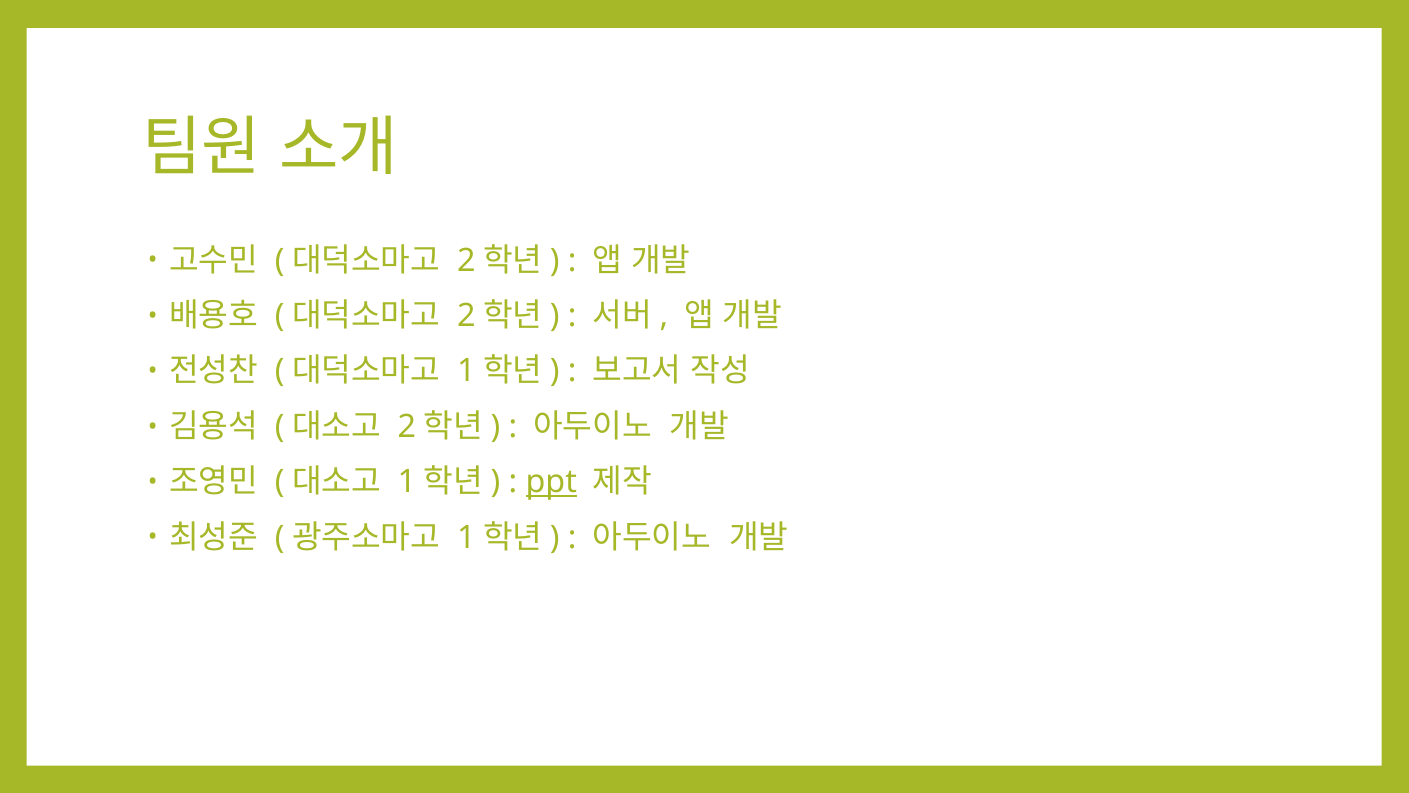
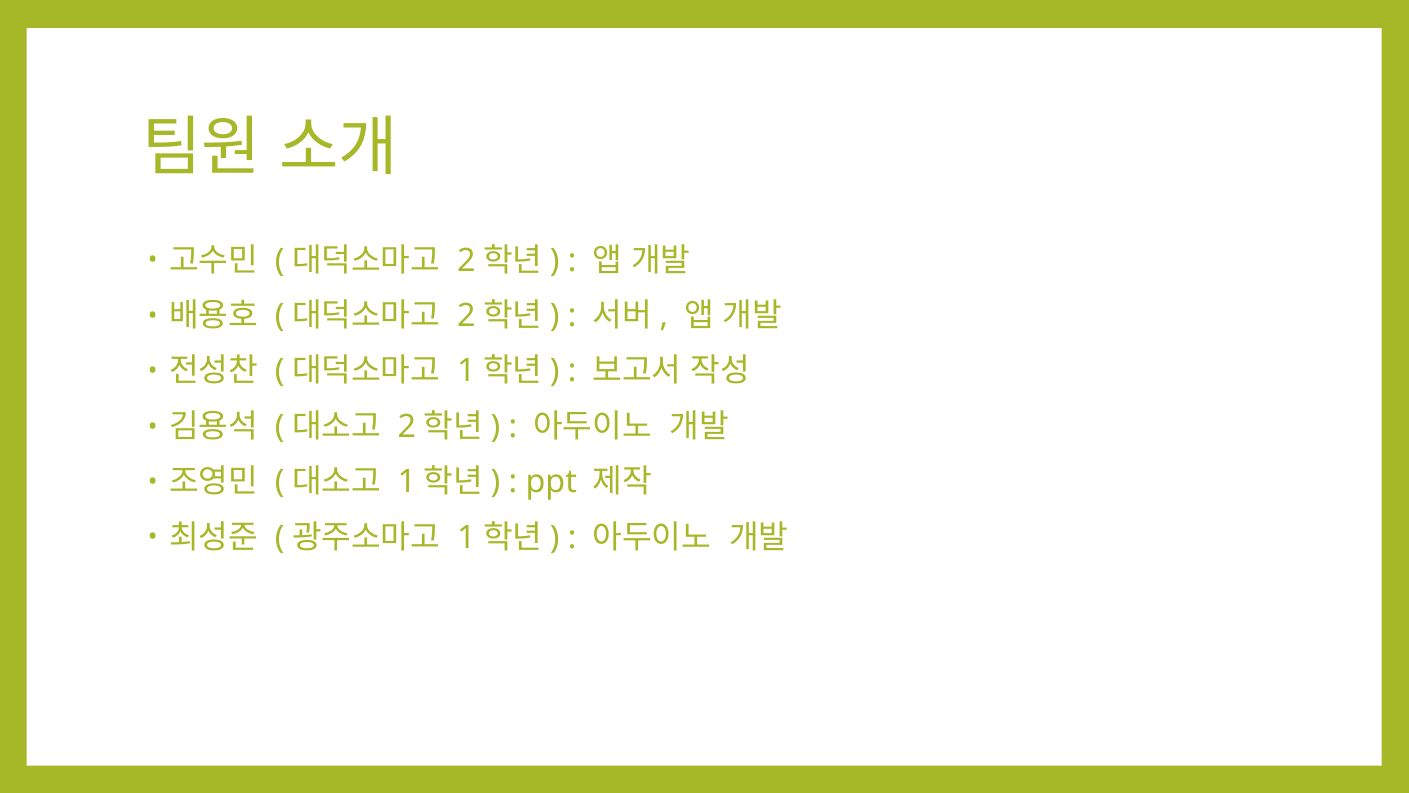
ppt underline: present -> none (551, 482)
